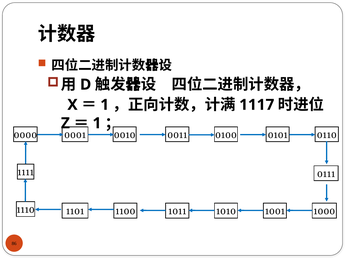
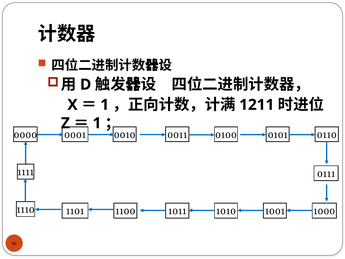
1117: 1117 -> 1211 (257, 105)
